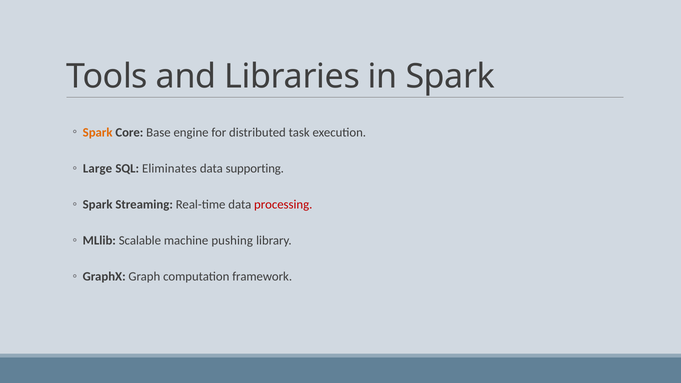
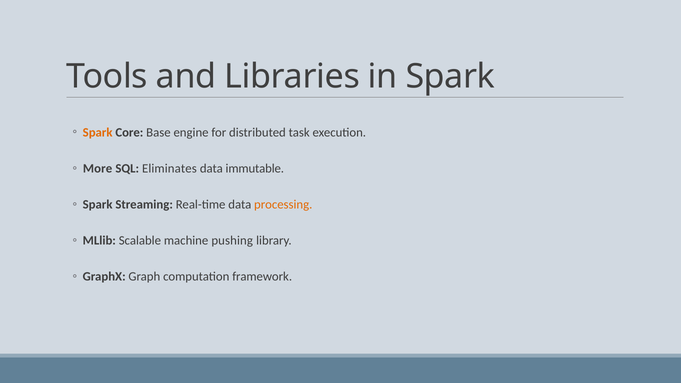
Large: Large -> More (98, 168)
supporting: supporting -> immutable (255, 168)
processing colour: red -> orange (283, 205)
